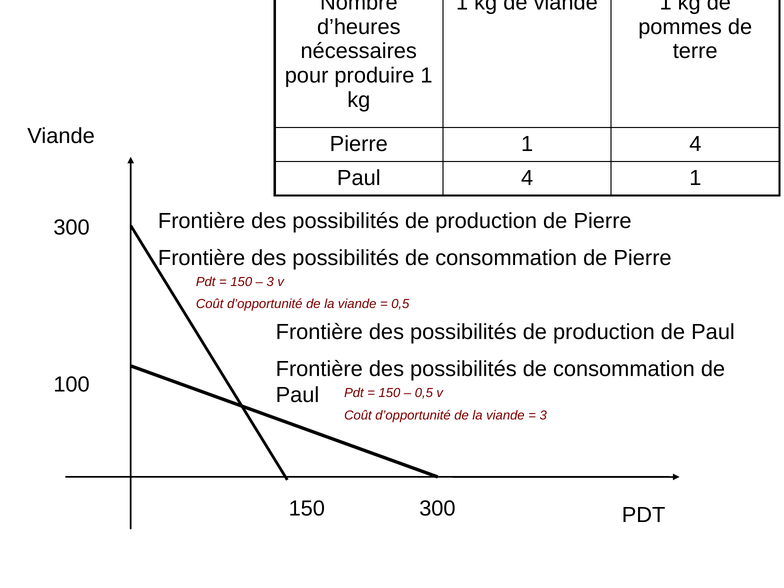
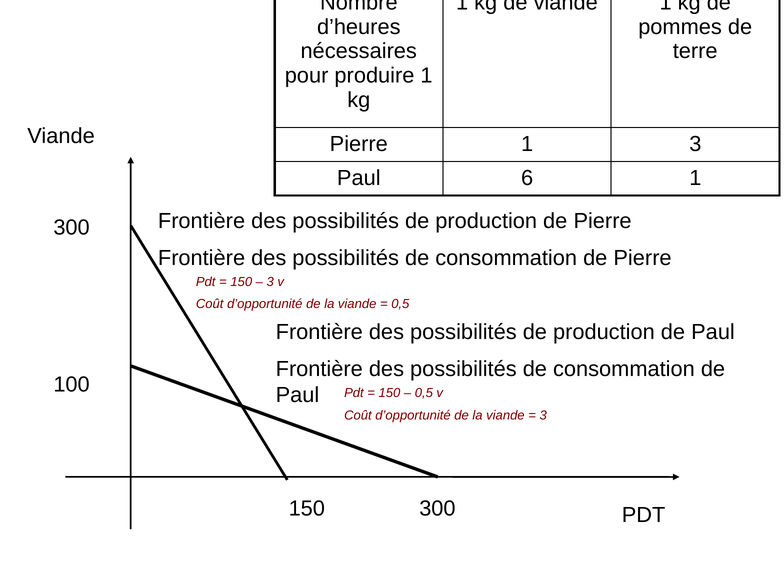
1 4: 4 -> 3 (695, 144)
Paul 4: 4 -> 6 (527, 178)
